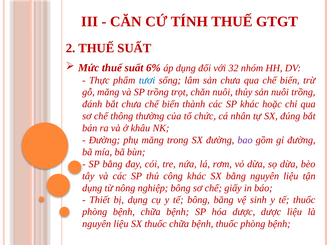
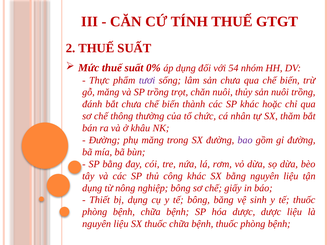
6%: 6% -> 0% (153, 68)
32: 32 -> 54 (233, 68)
tươi colour: blue -> purple (147, 80)
đúng: đúng -> thăm (290, 116)
